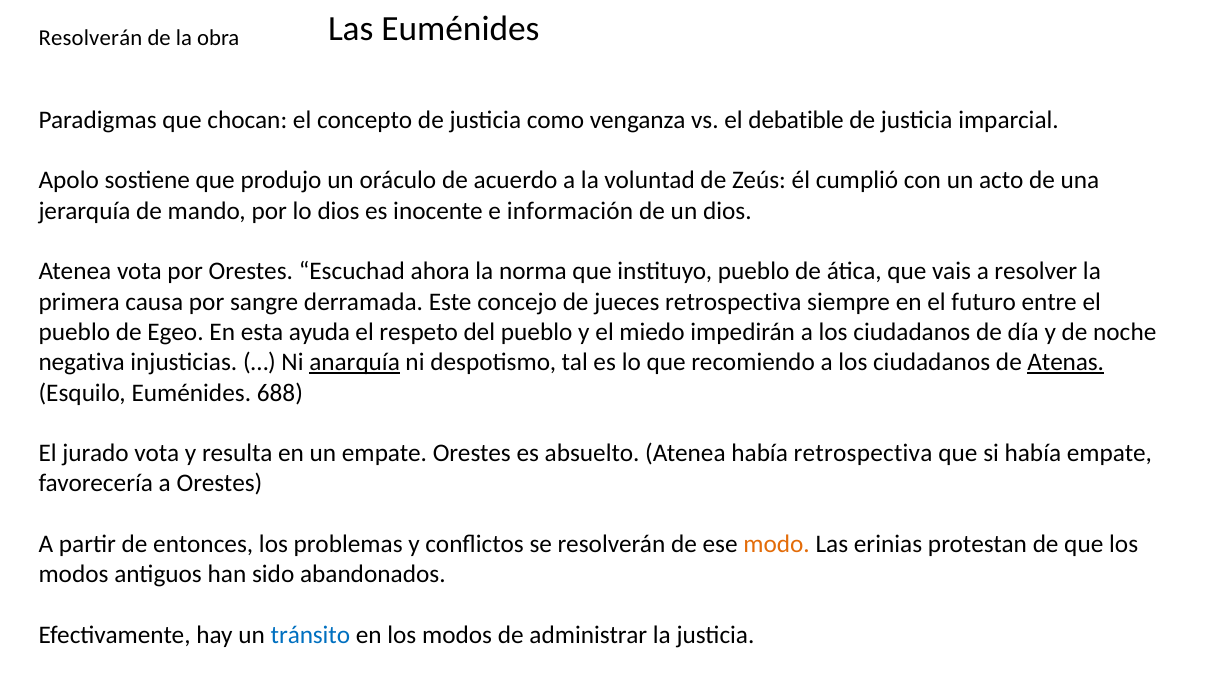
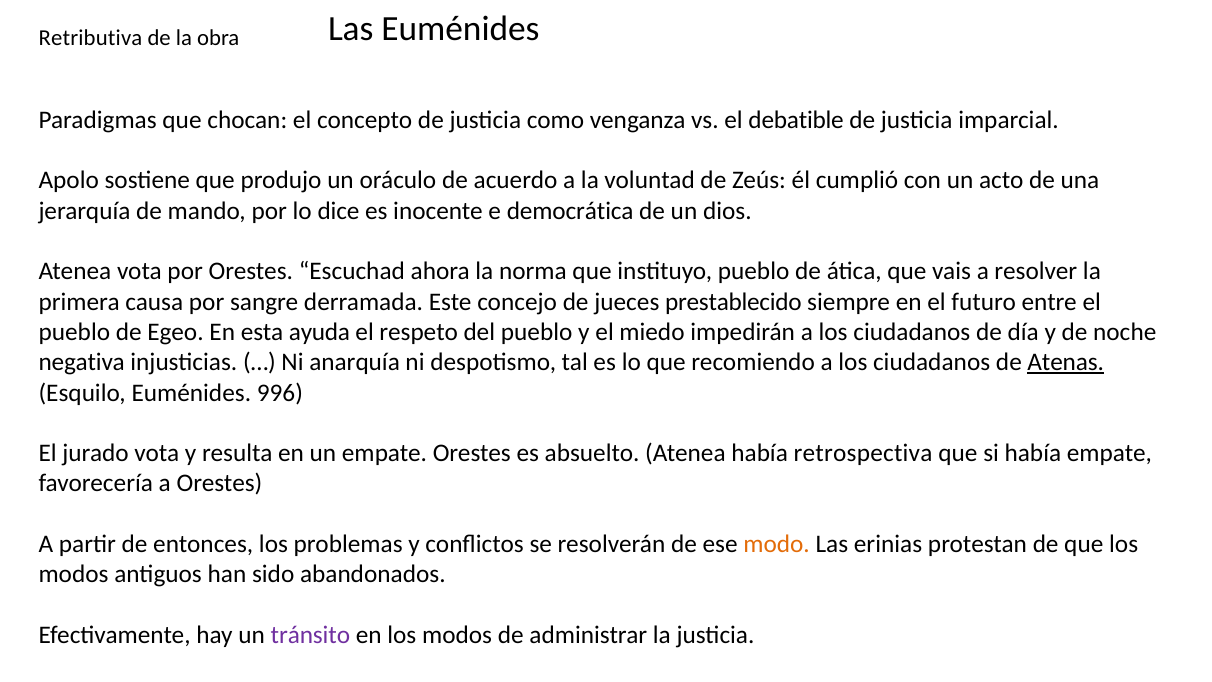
Resolverán: Resolverán -> Retributiva (90, 38)
lo dios: dios -> dice (339, 211)
información: información -> democrática (570, 211)
jueces retrospectiva: retrospectiva -> prestablecido (733, 302)
anarquía underline: present -> none (355, 362)
688: 688 -> 996 (280, 393)
tránsito colour: blue -> purple (310, 635)
